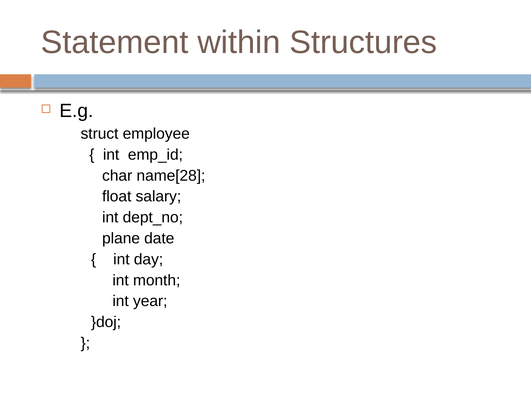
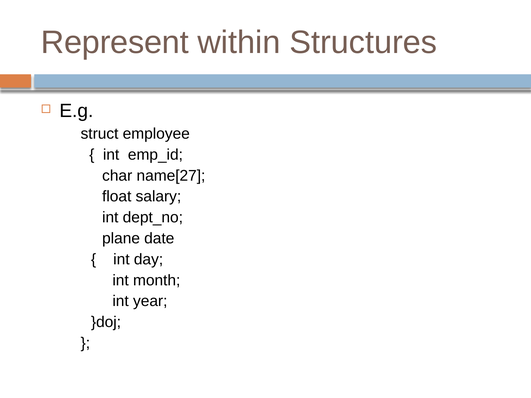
Statement: Statement -> Represent (115, 43)
name[28: name[28 -> name[27 (171, 176)
